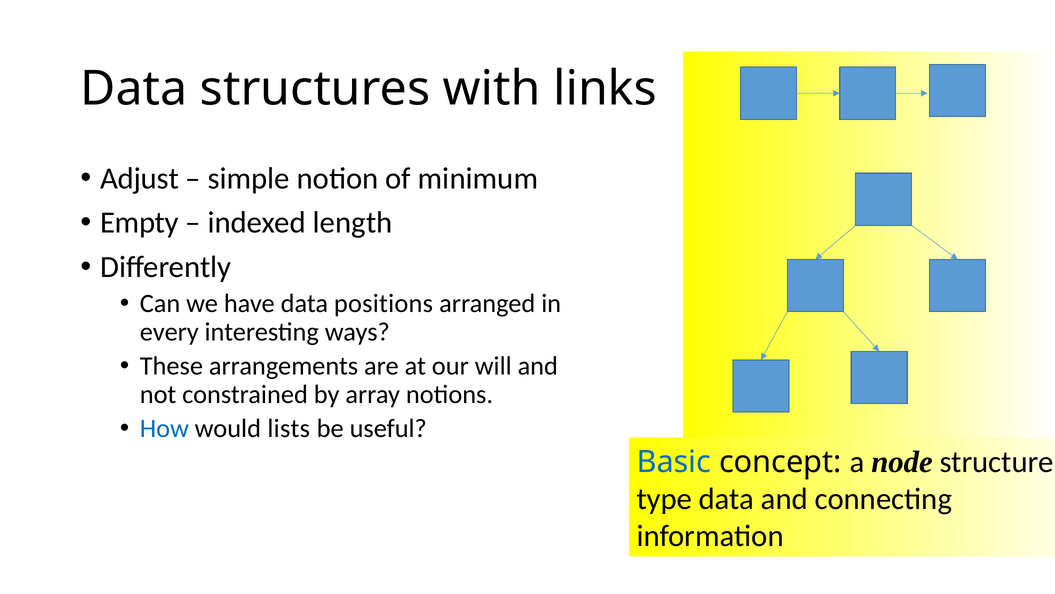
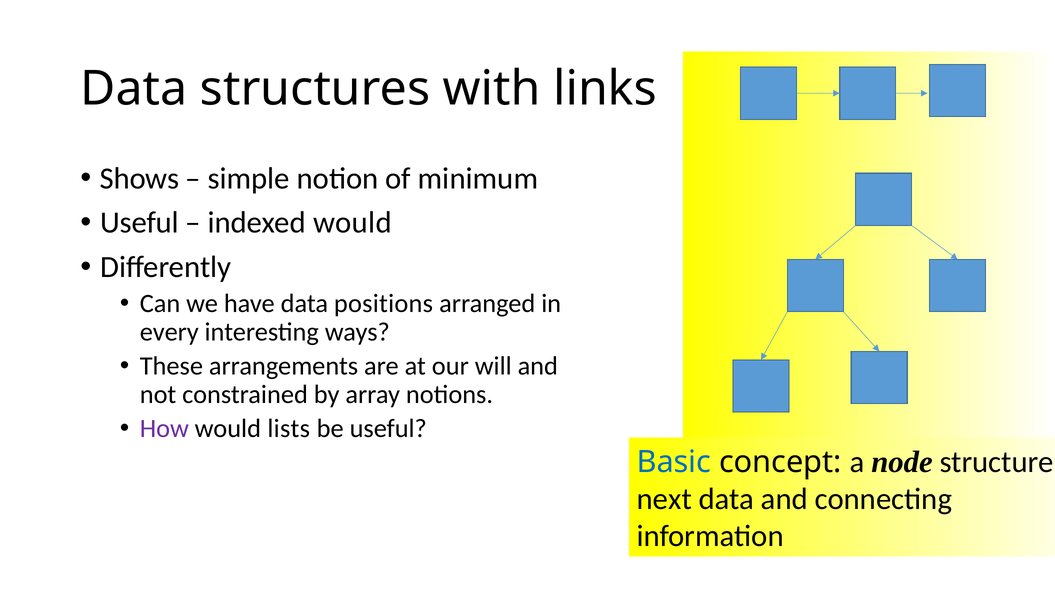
Adjust: Adjust -> Shows (140, 178)
Empty: Empty -> Useful (139, 223)
indexed length: length -> would (353, 223)
How colour: blue -> purple (164, 428)
type: type -> next (664, 499)
